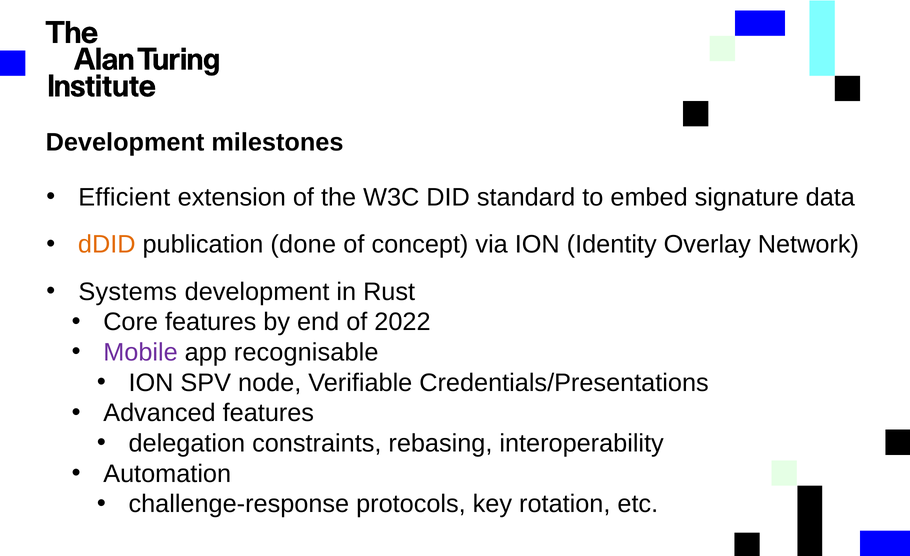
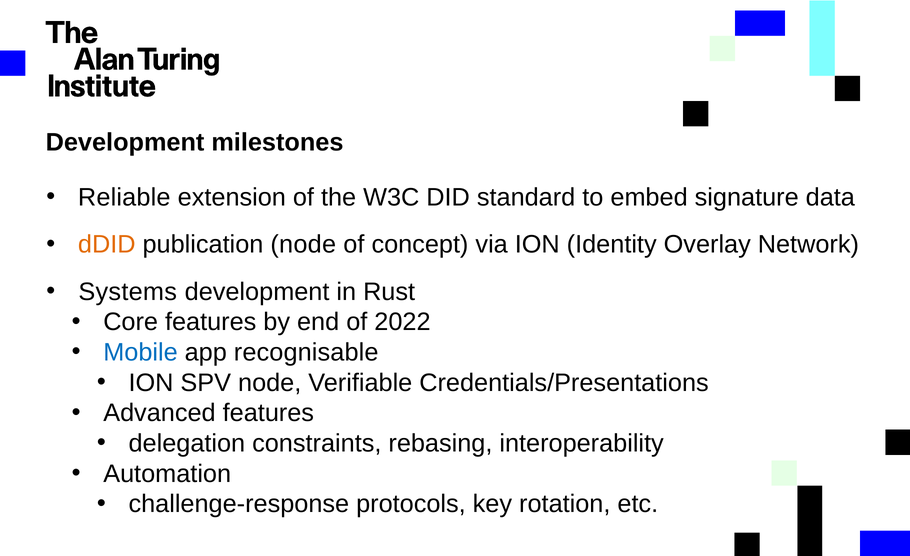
Efficient: Efficient -> Reliable (124, 198)
publication done: done -> node (303, 245)
Mobile colour: purple -> blue (140, 353)
